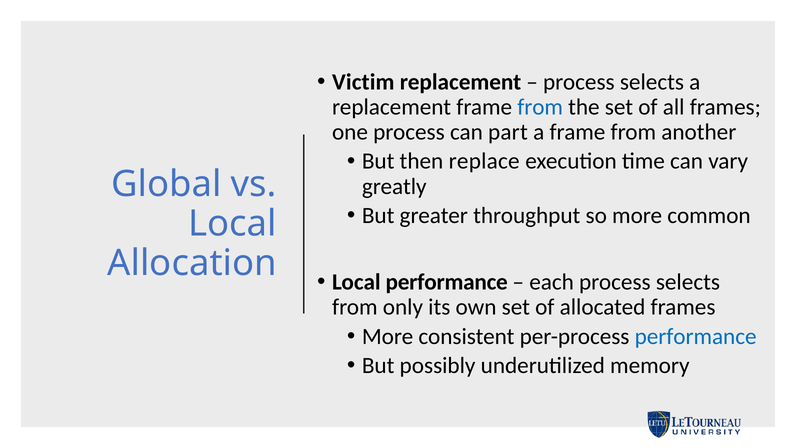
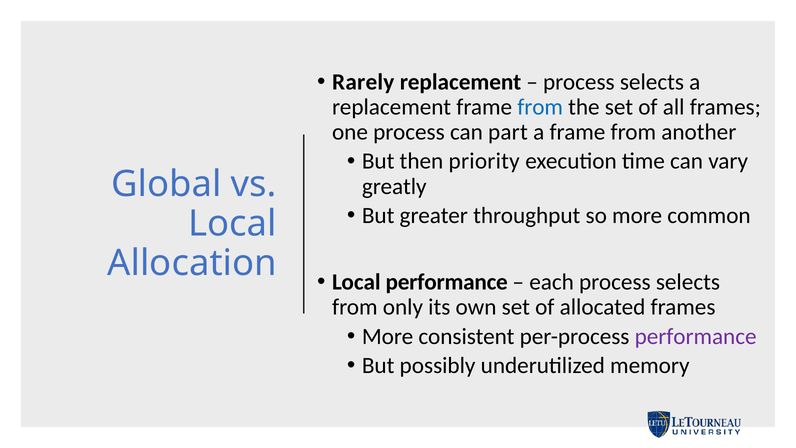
Victim: Victim -> Rarely (363, 82)
replace: replace -> priority (484, 161)
performance colour: blue -> purple (696, 336)
